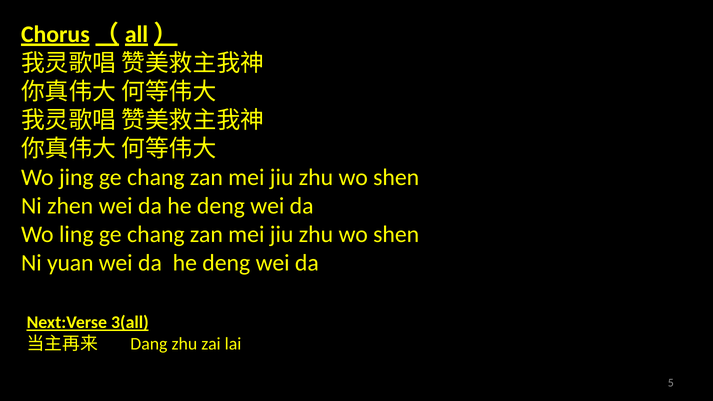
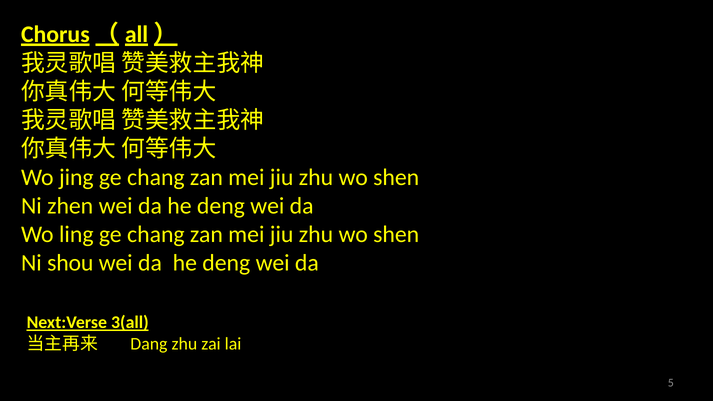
yuan: yuan -> shou (70, 263)
